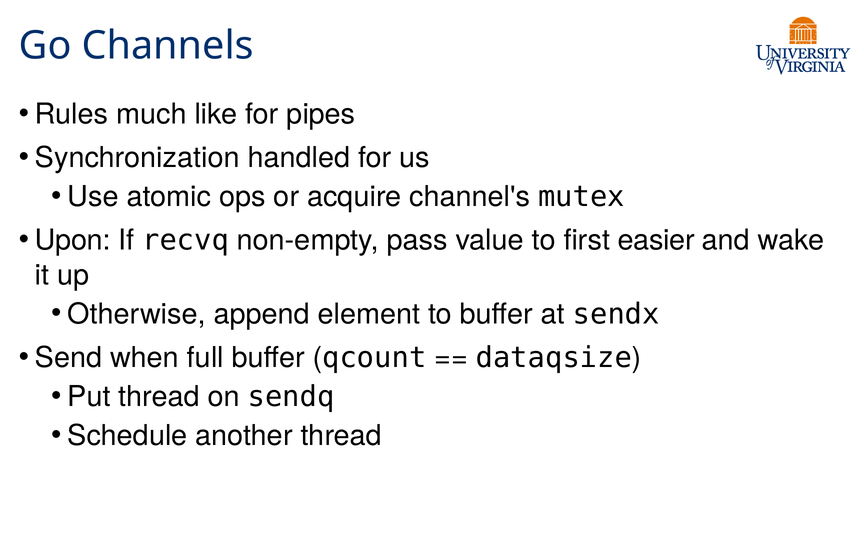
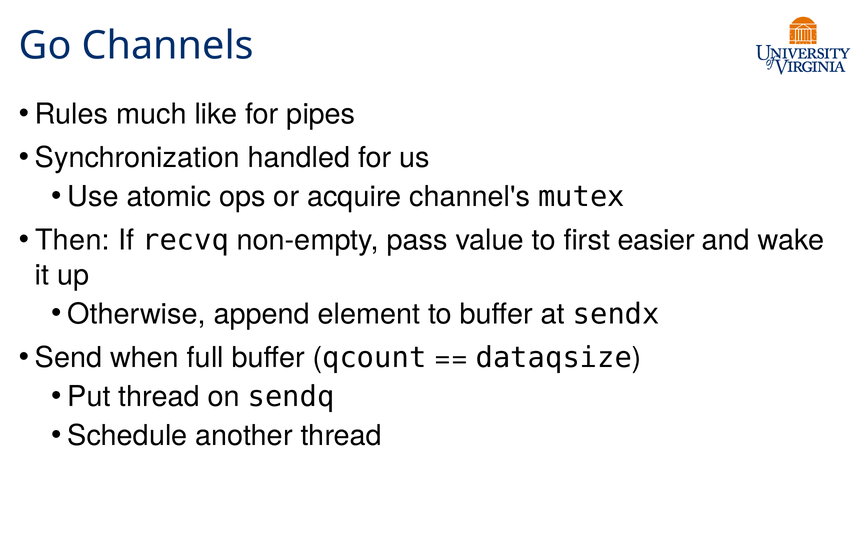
Upon: Upon -> Then (72, 240)
